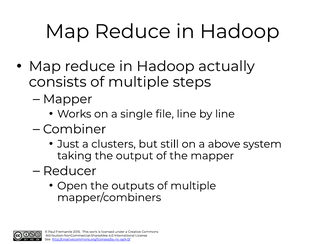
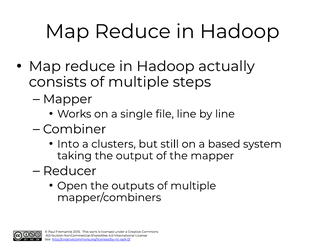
Just: Just -> Into (68, 144)
above: above -> based (224, 144)
